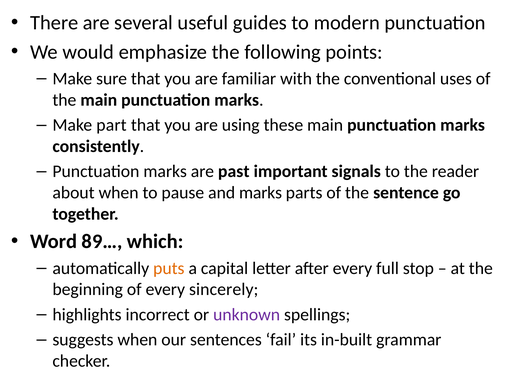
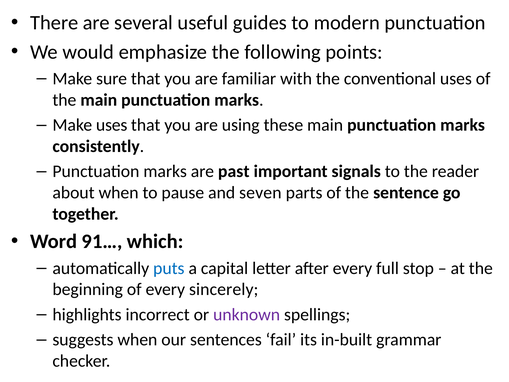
Make part: part -> uses (112, 125)
and marks: marks -> seven (260, 193)
89…: 89… -> 91… (102, 241)
puts colour: orange -> blue (169, 268)
